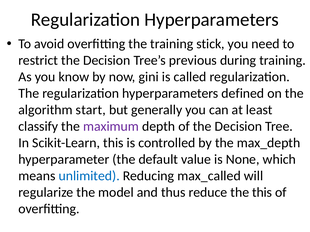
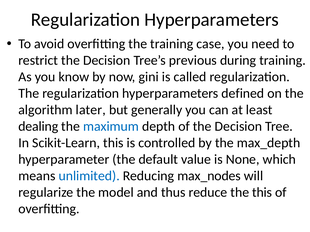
stick: stick -> case (210, 44)
start: start -> later (91, 110)
classify: classify -> dealing (38, 127)
maximum colour: purple -> blue (111, 127)
max_called: max_called -> max_nodes (209, 176)
